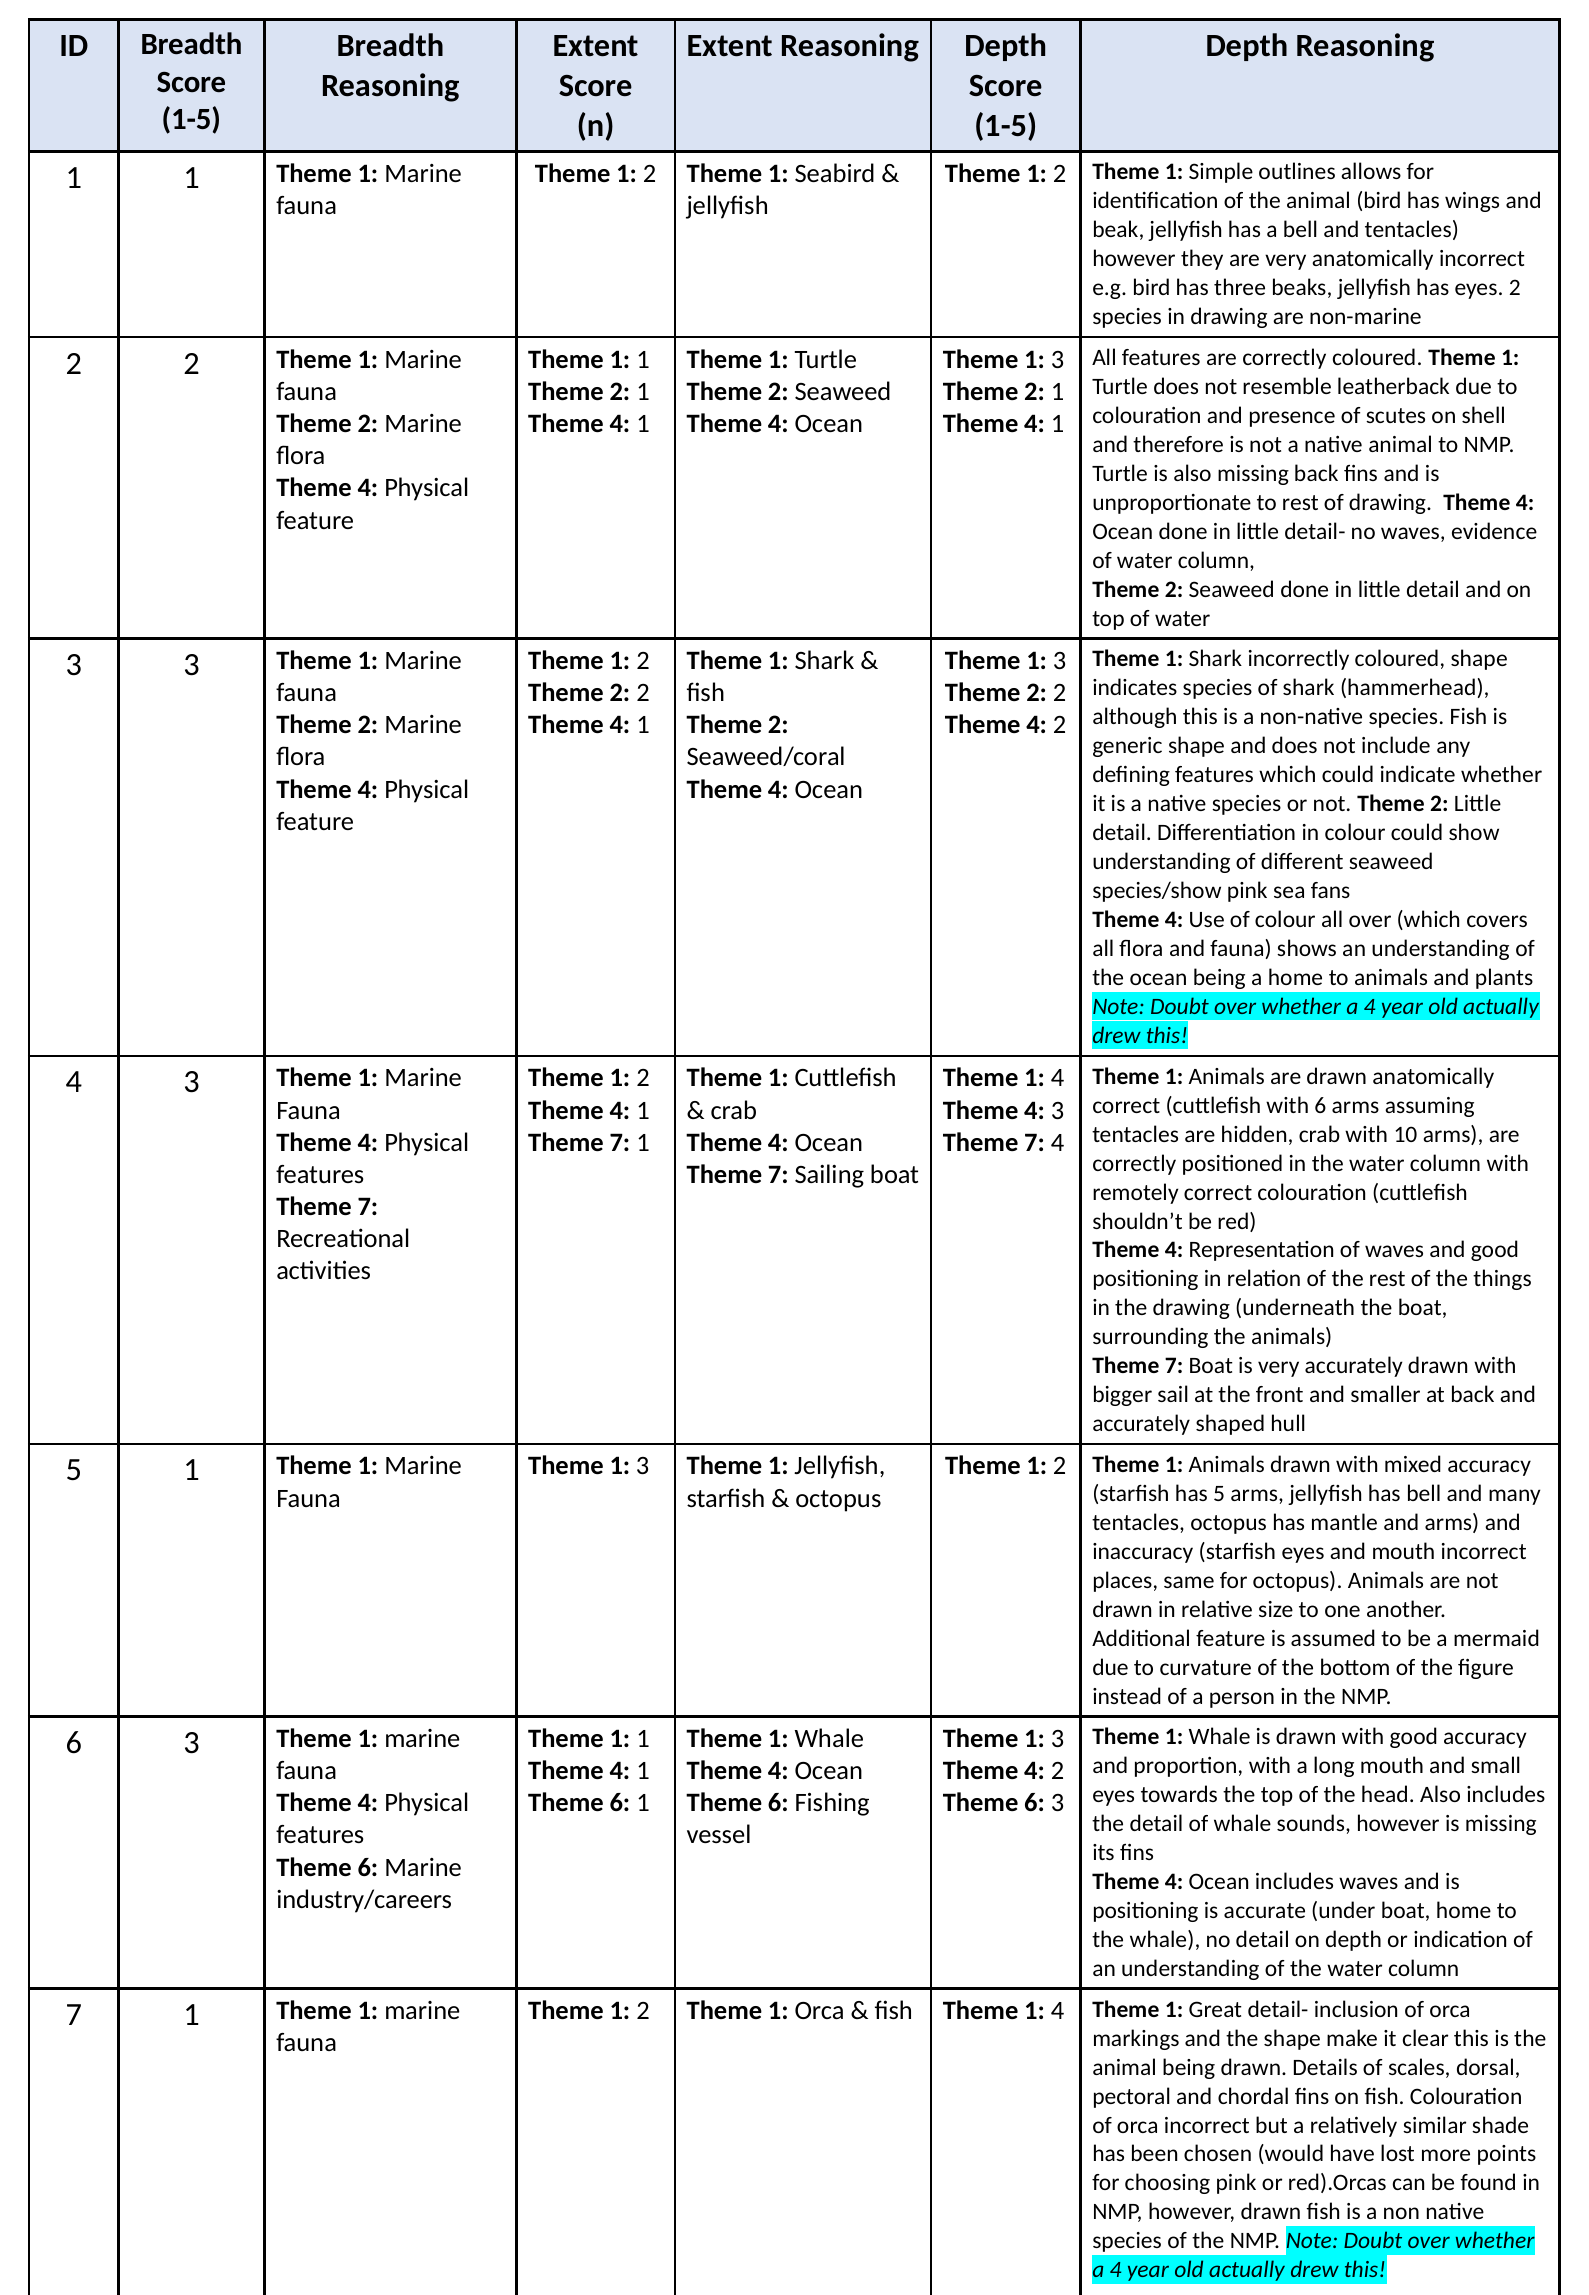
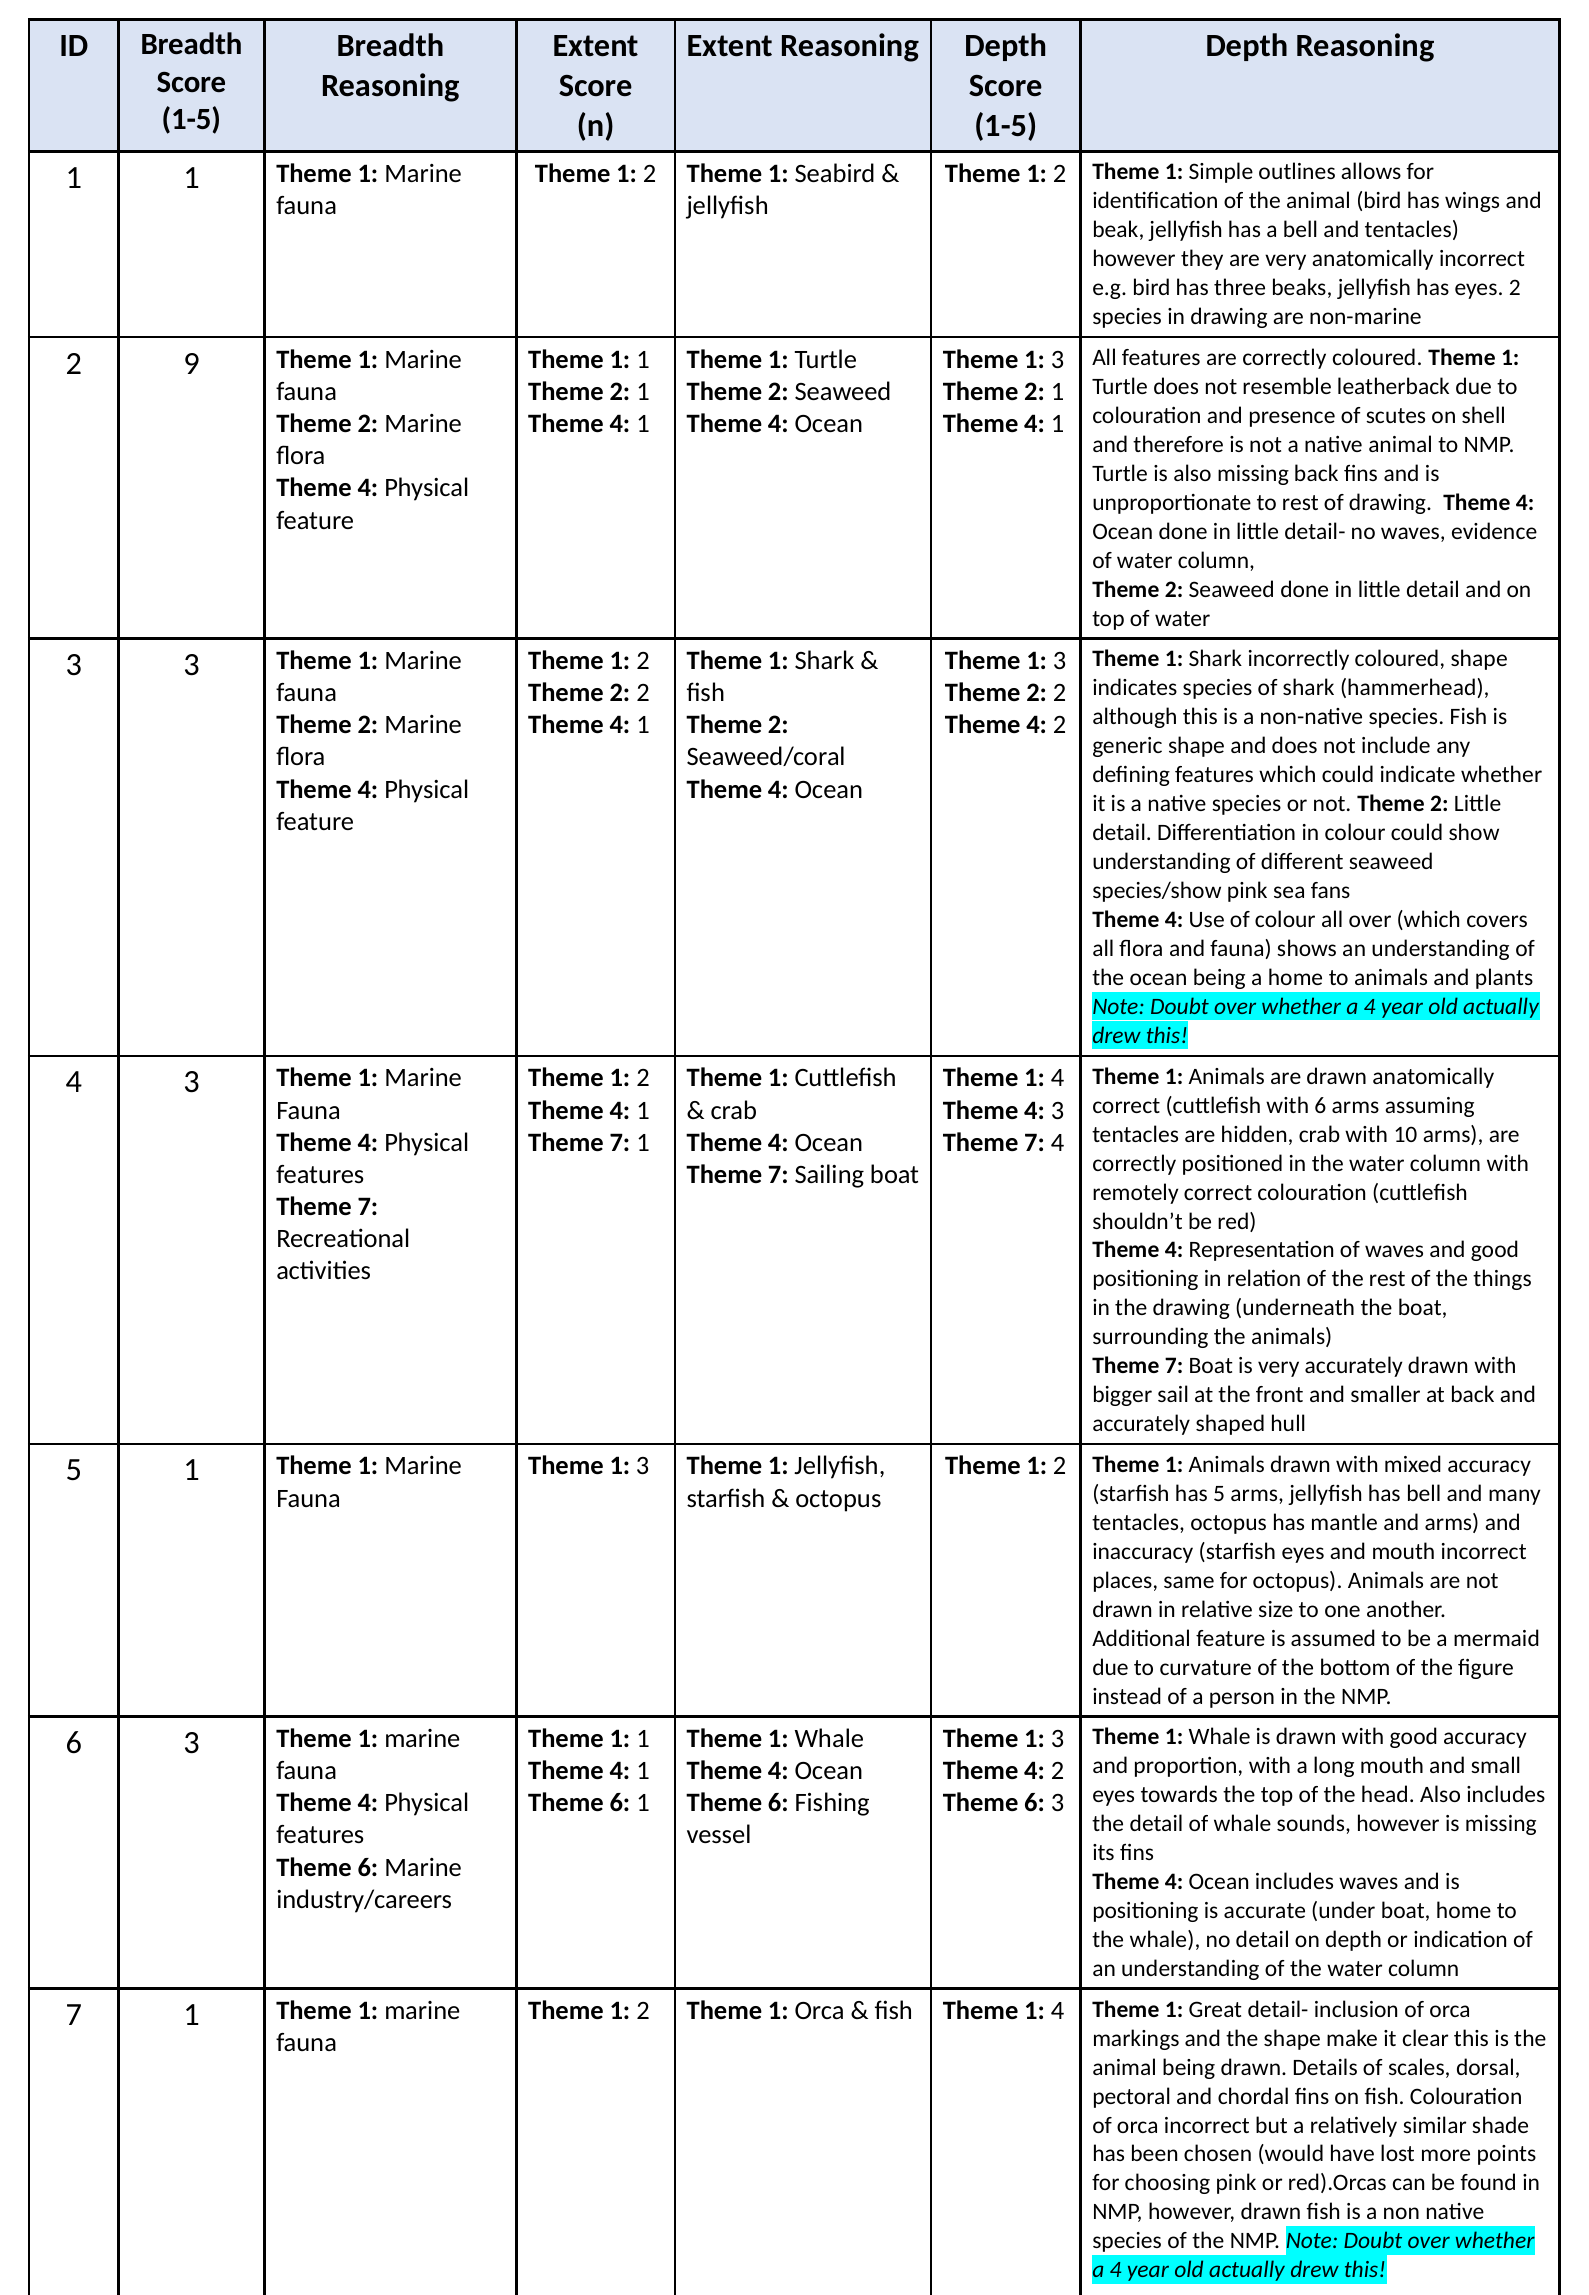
2: 2 -> 9 (192, 363)
